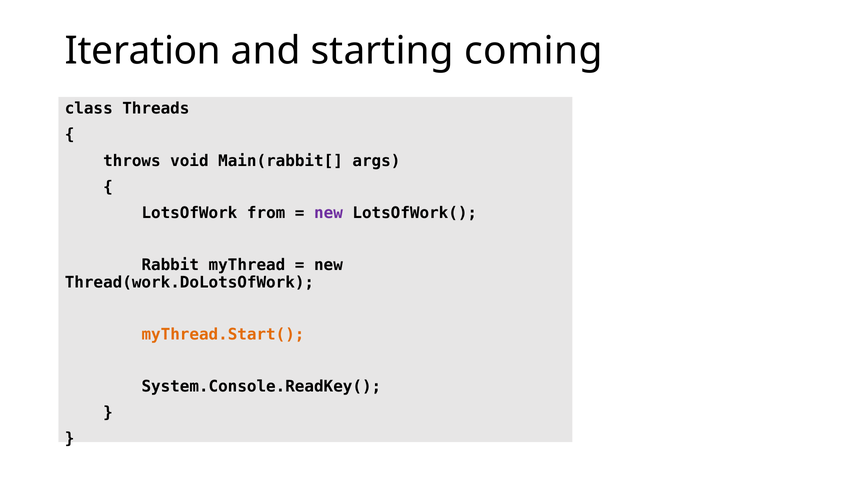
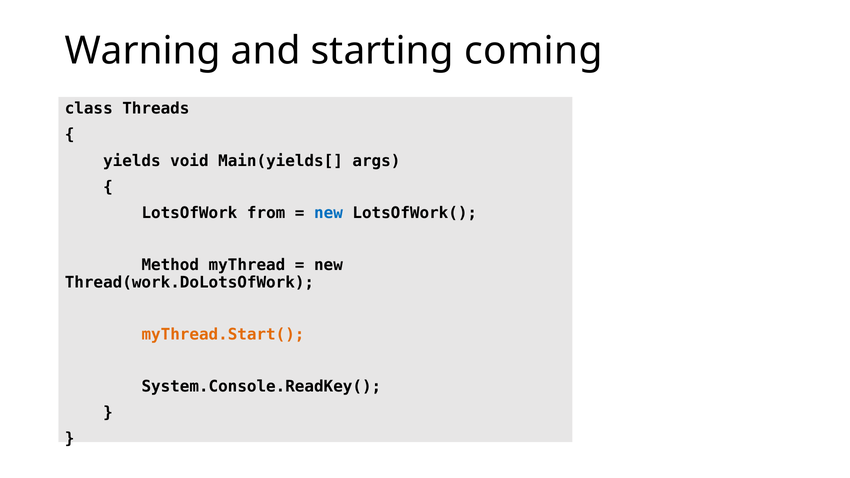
Iteration: Iteration -> Warning (143, 51)
throws: throws -> yields (132, 161)
Main(rabbit[: Main(rabbit[ -> Main(yields[ (281, 161)
new colour: purple -> blue (328, 213)
Rabbit: Rabbit -> Method (170, 265)
